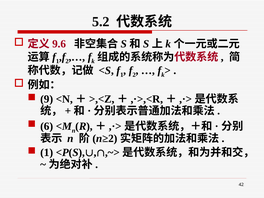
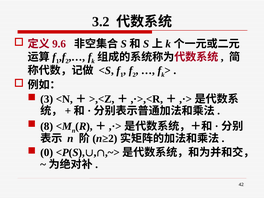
5.2: 5.2 -> 3.2 (101, 22)
9: 9 -> 3 (47, 99)
6: 6 -> 8 (47, 126)
1: 1 -> 0 (47, 153)
